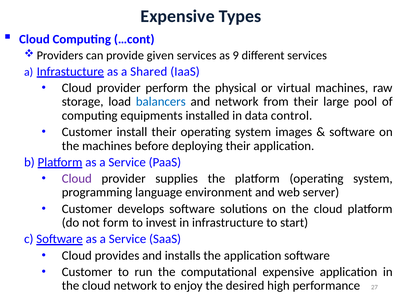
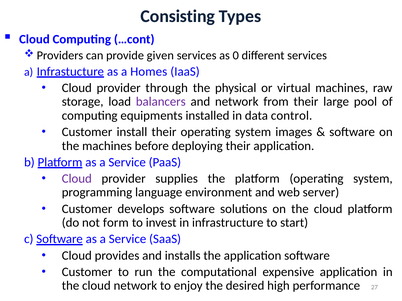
Expensive: Expensive -> Consisting (178, 16)
9: 9 -> 0 (236, 55)
Shared: Shared -> Homes (149, 72)
perform: perform -> through (167, 88)
balancers colour: blue -> purple (161, 102)
